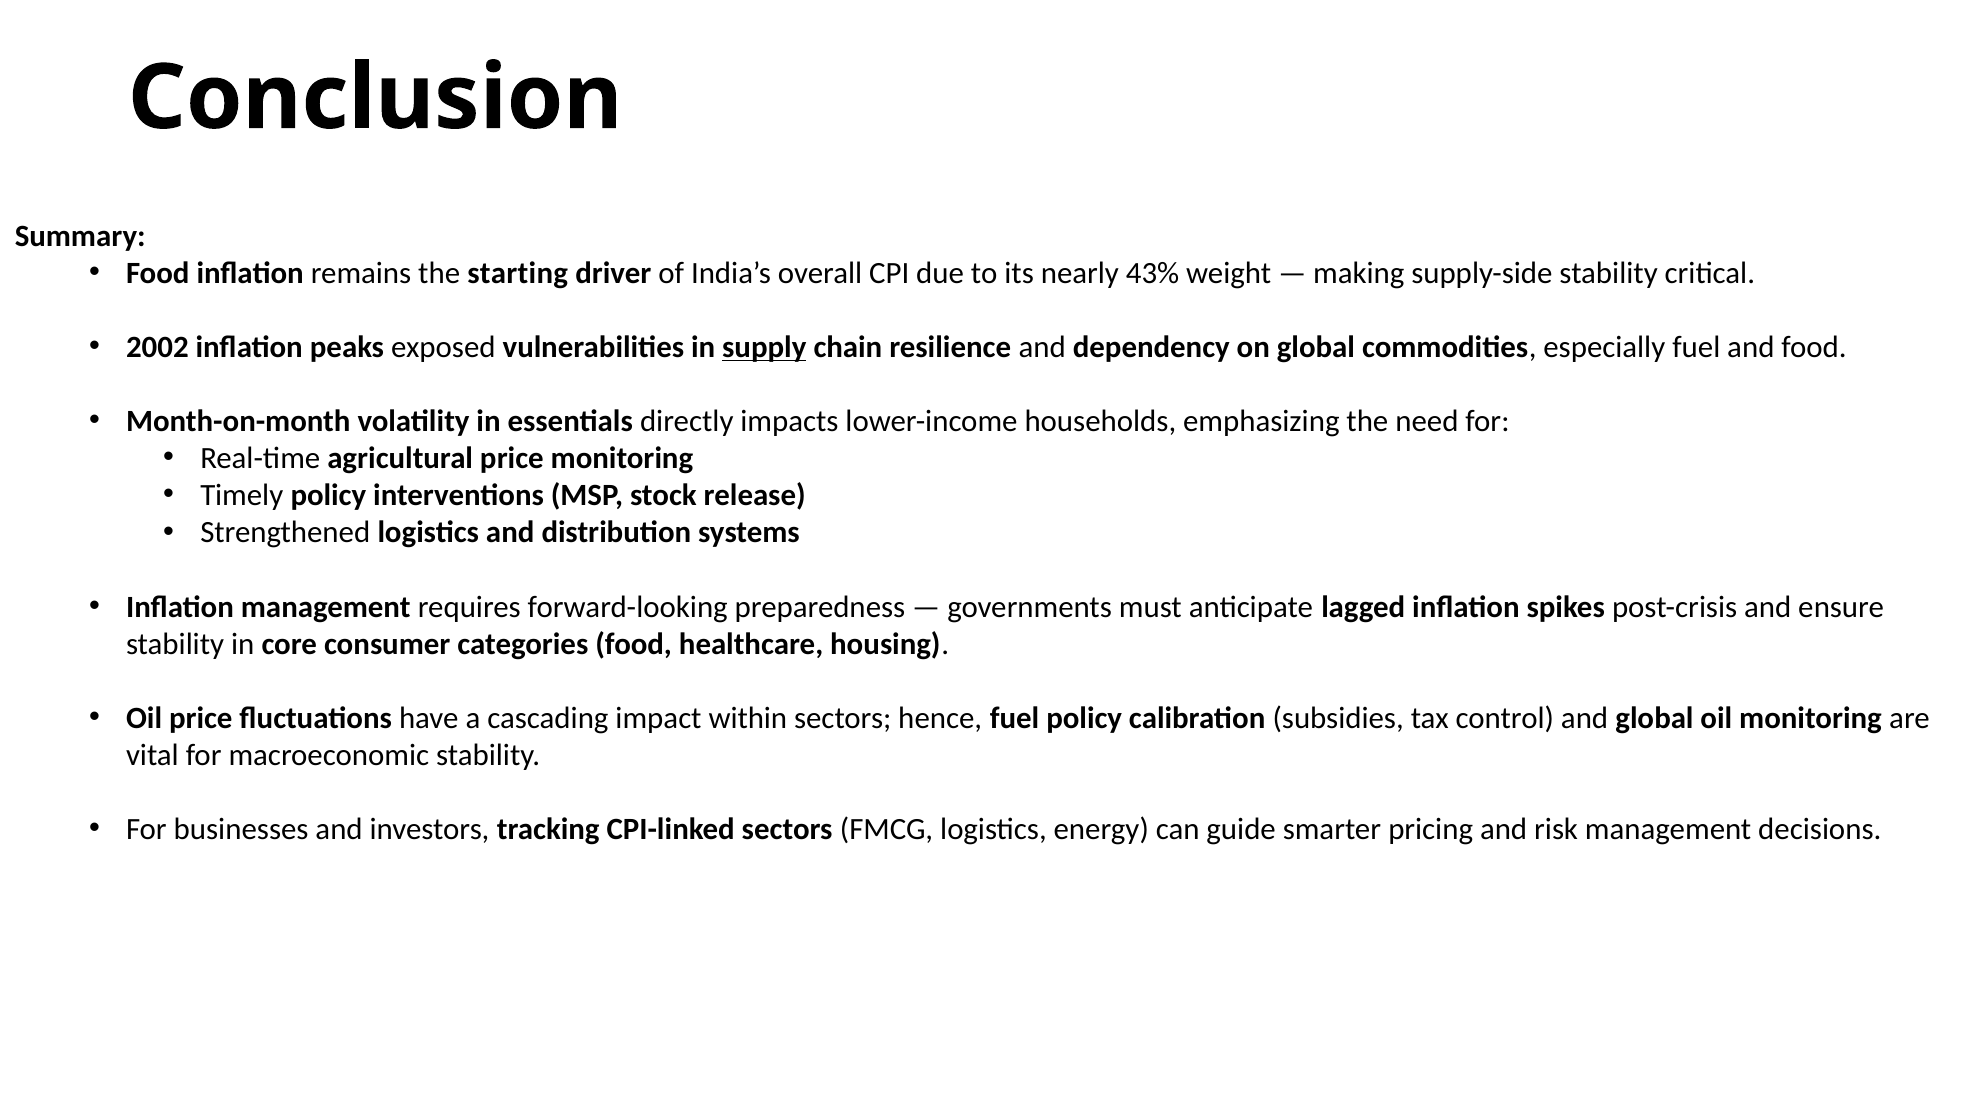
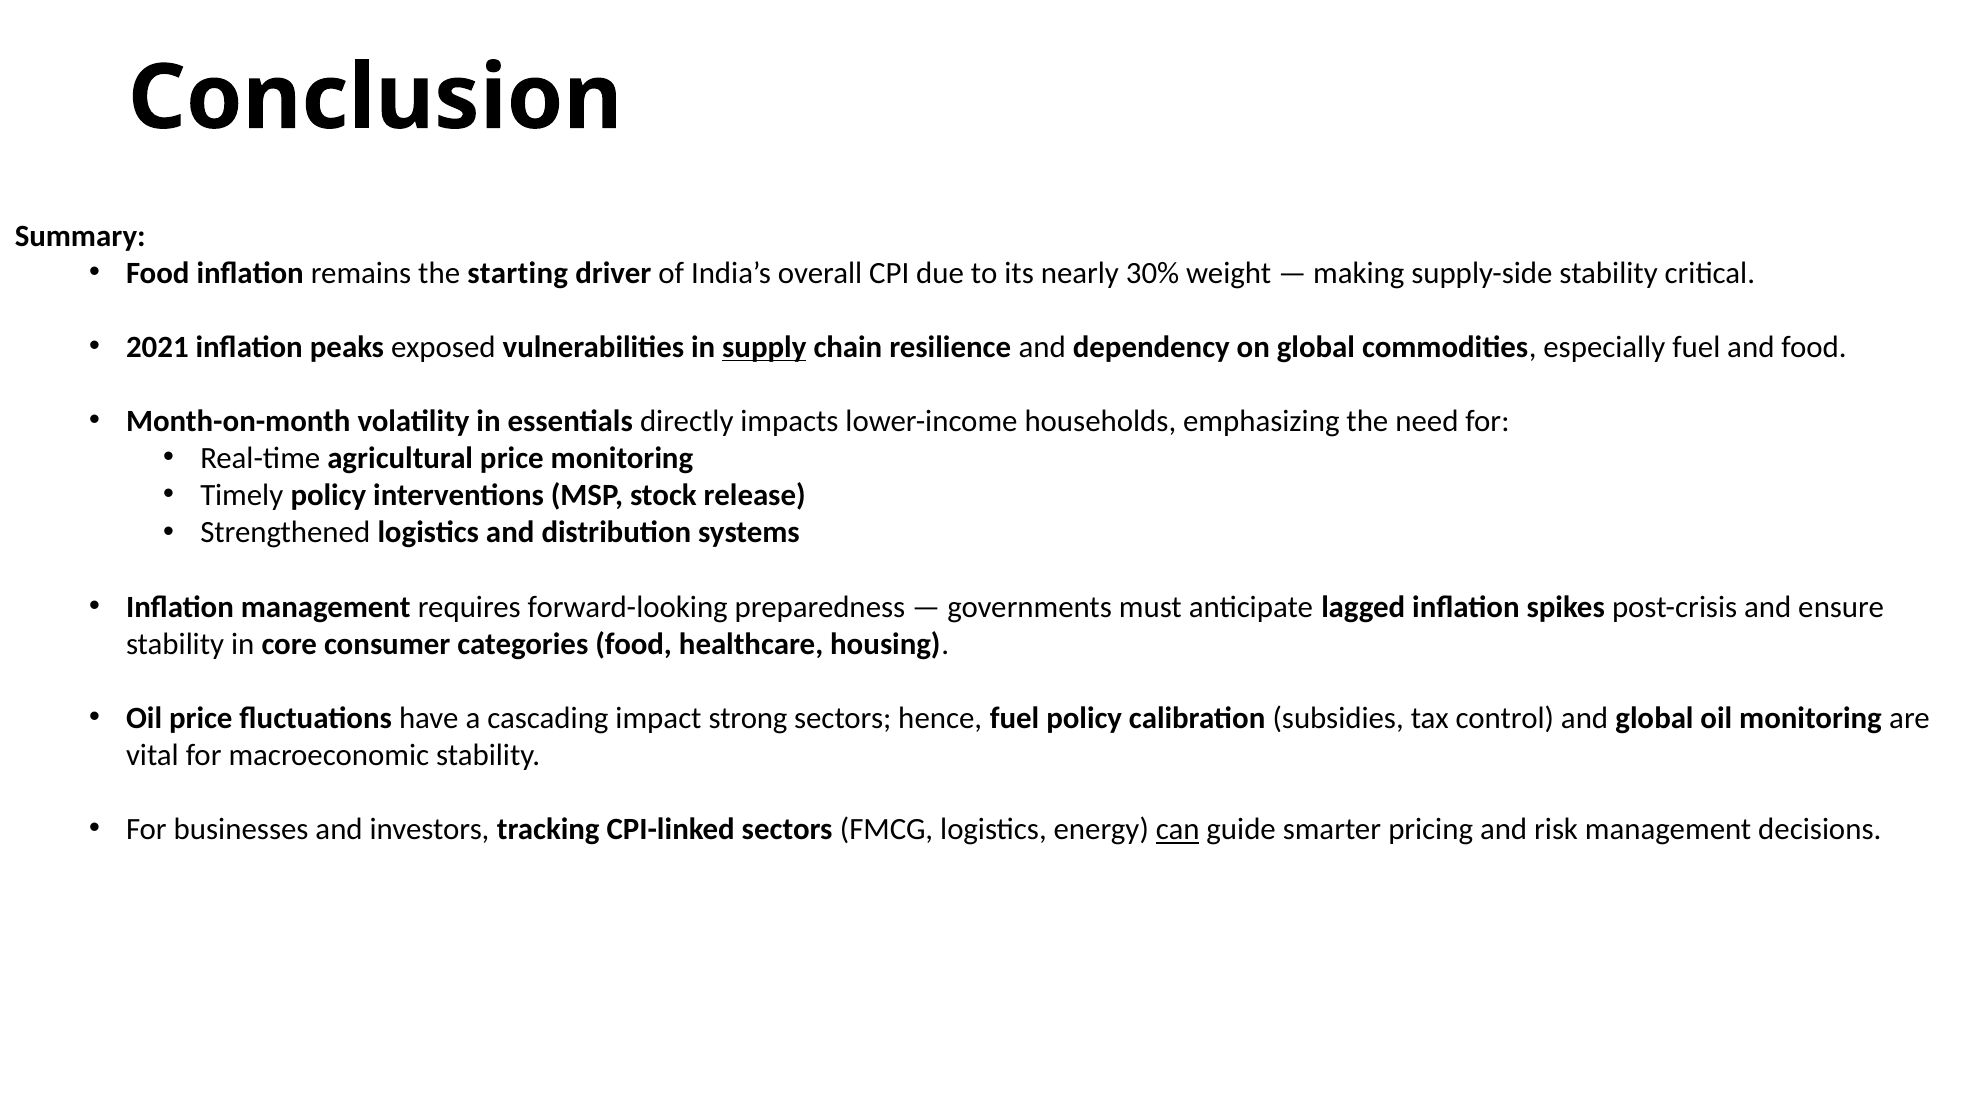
43%: 43% -> 30% (1153, 273)
2002: 2002 -> 2021 (157, 347)
within: within -> strong (748, 718)
can underline: none -> present (1178, 829)
